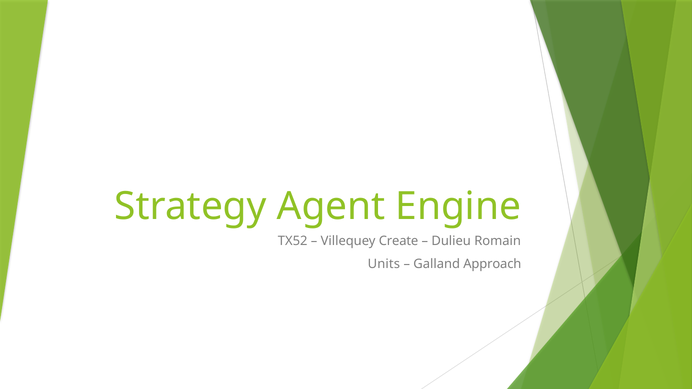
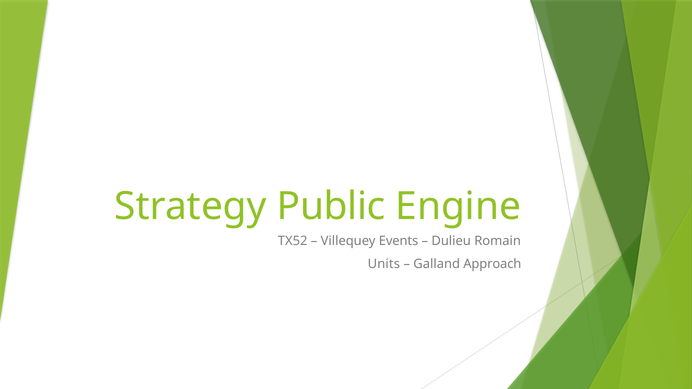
Agent: Agent -> Public (331, 207)
Create: Create -> Events (399, 241)
